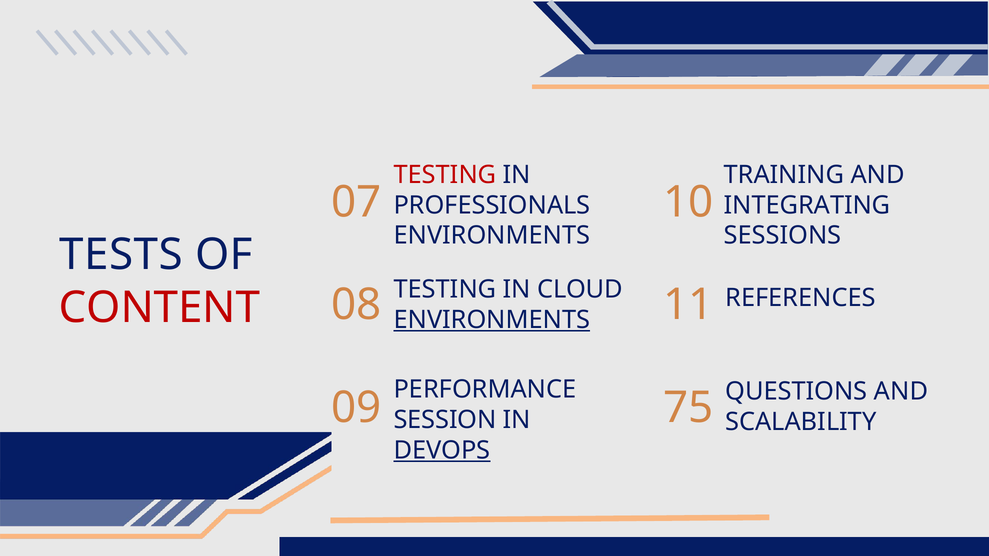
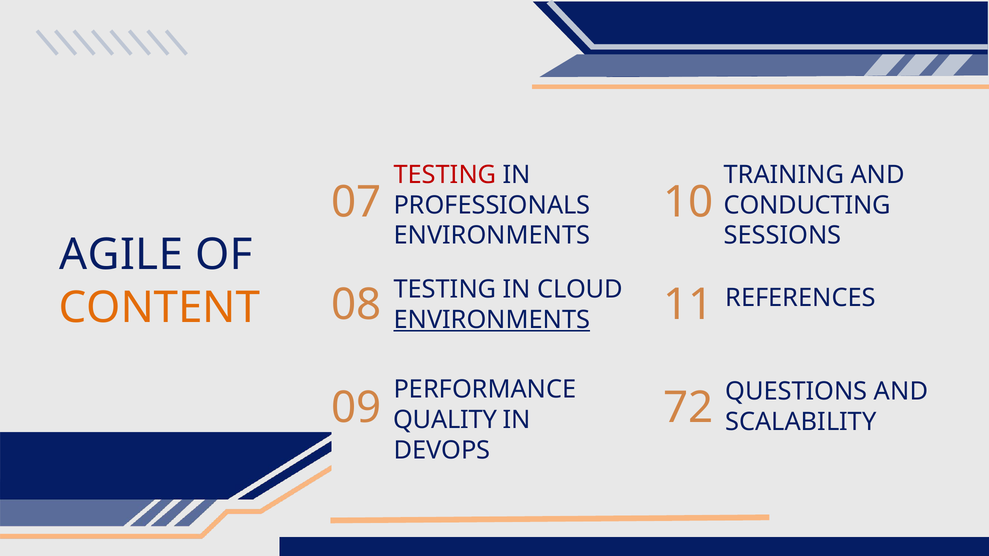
INTEGRATING: INTEGRATING -> CONDUCTING (807, 205)
TESTS: TESTS -> AGILE (121, 255)
CONTENT colour: red -> orange (159, 308)
75: 75 -> 72 (688, 408)
SESSION: SESSION -> QUALITY (445, 420)
DEVOPS underline: present -> none (442, 451)
